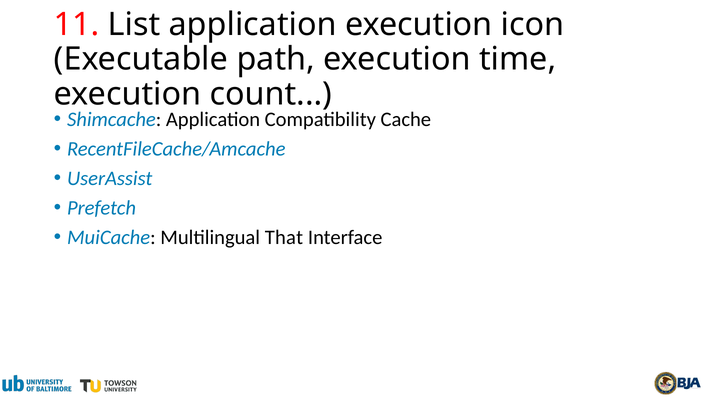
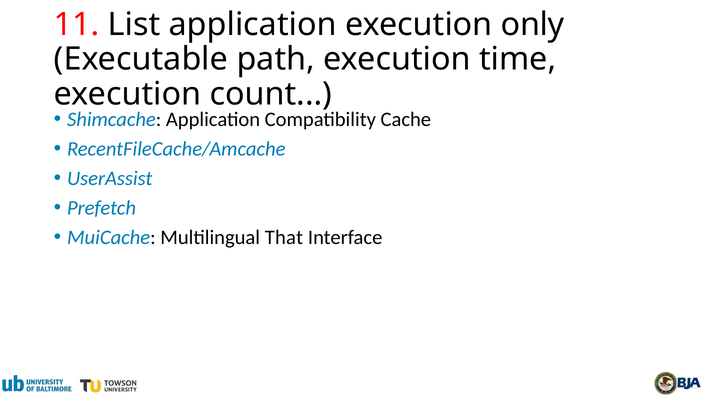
icon: icon -> only (533, 24)
